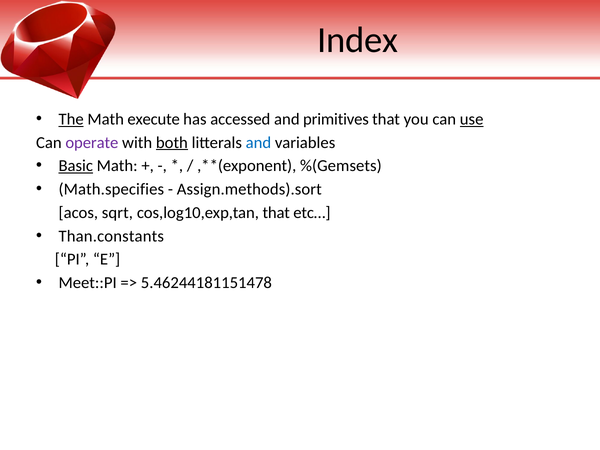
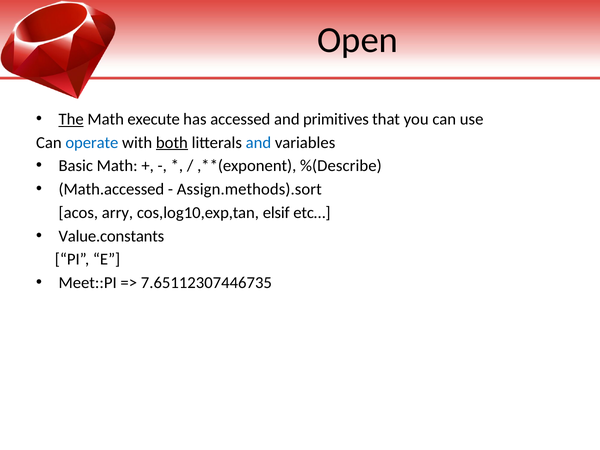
Index: Index -> Open (358, 40)
use underline: present -> none (472, 119)
operate colour: purple -> blue (92, 143)
Basic underline: present -> none (76, 166)
%(Gemsets: %(Gemsets -> %(Describe (341, 166)
Math.specifies: Math.specifies -> Math.accessed (111, 189)
sqrt: sqrt -> arry (117, 213)
cos,log10,exp,tan that: that -> elsif (276, 213)
Than.constants: Than.constants -> Value.constants (111, 236)
5.46244181151478: 5.46244181151478 -> 7.65112307446735 (206, 283)
